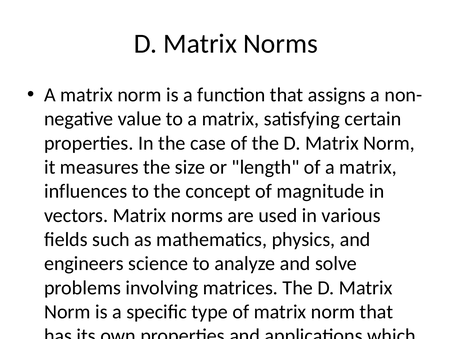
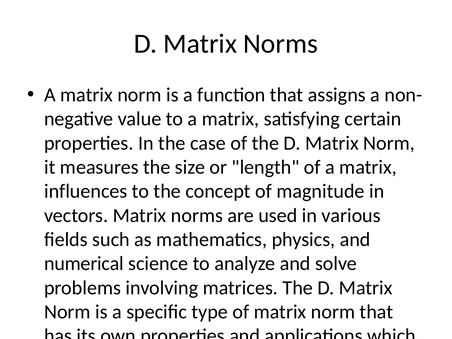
engineers: engineers -> numerical (84, 264)
